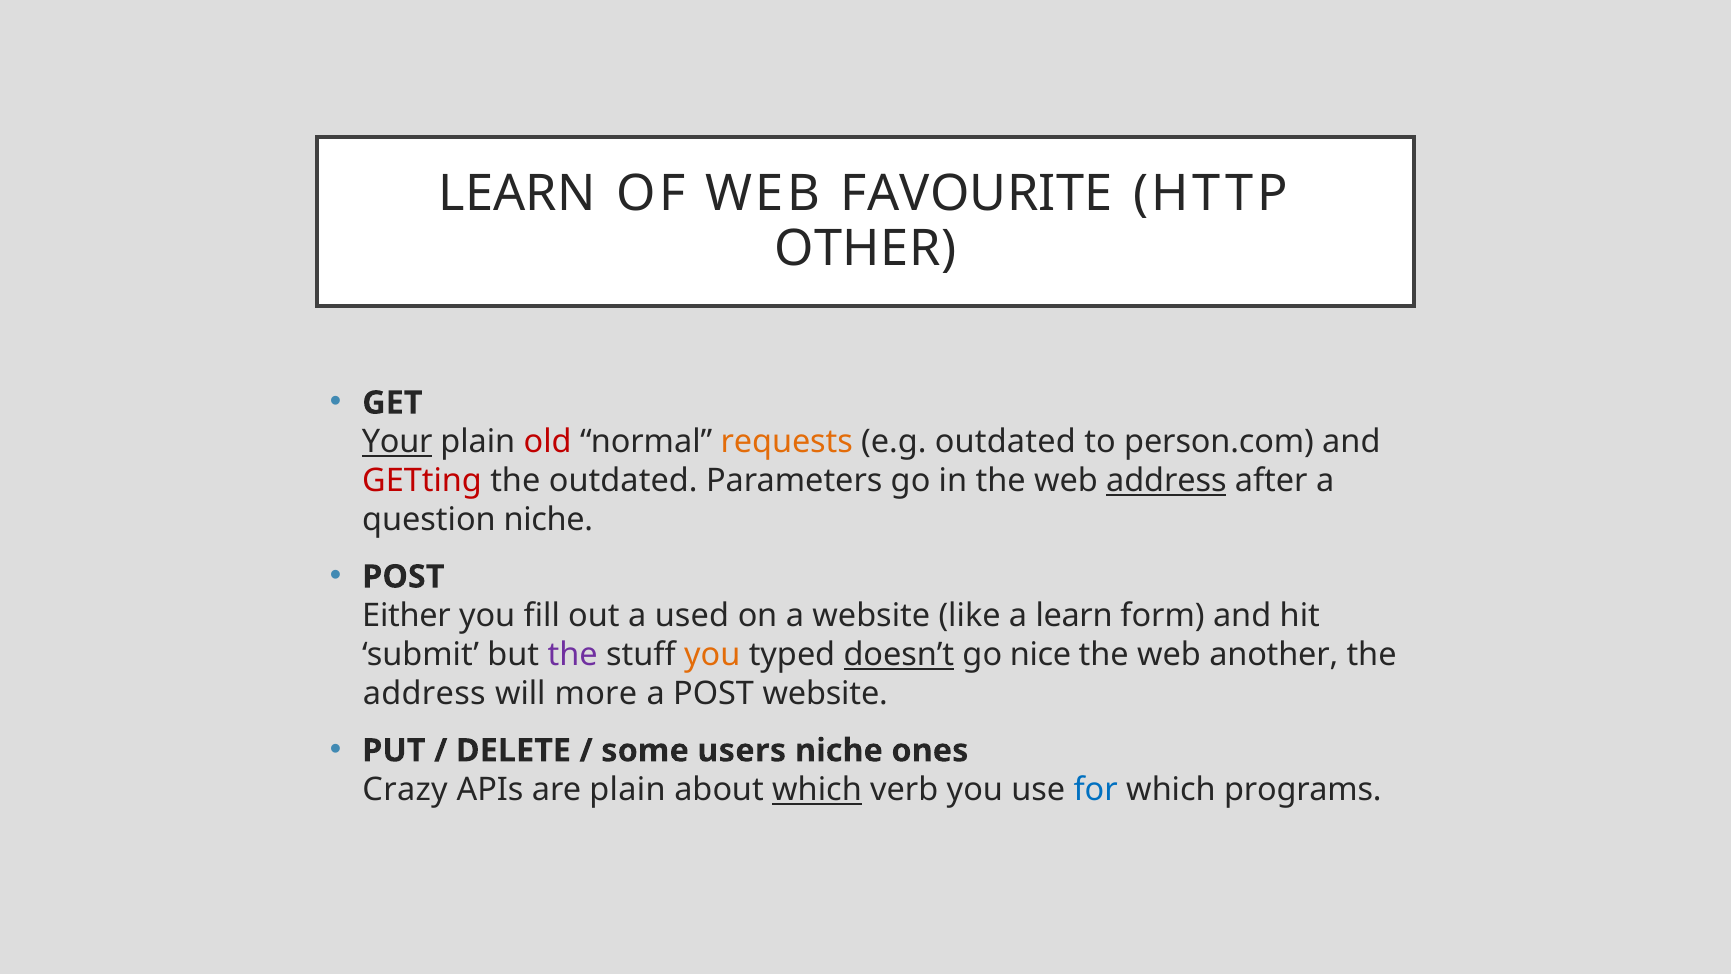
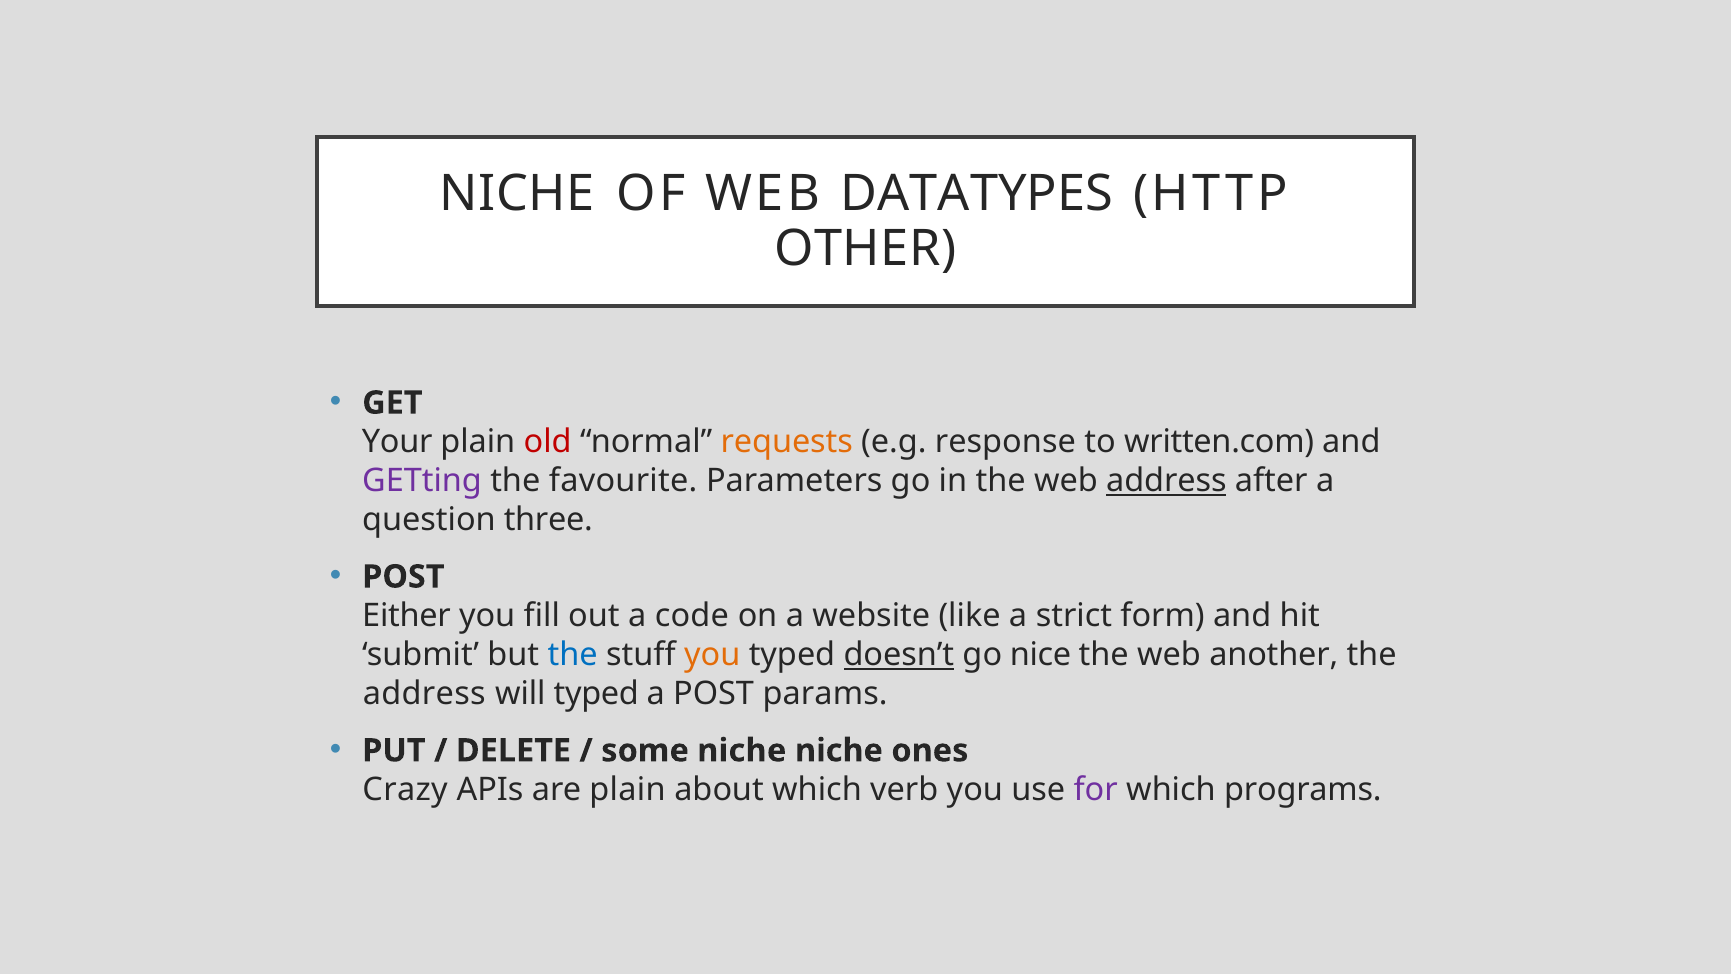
LEARN: LEARN -> NICHE (517, 194)
FAVOURITE: FAVOURITE -> DATATYPES (977, 194)
Your underline: present -> none (397, 442)
e.g outdated: outdated -> response (1005, 442)
person.com: person.com -> written.com (1219, 442)
GETting colour: red -> purple (422, 481)
the outdated: outdated -> favourite (623, 481)
question niche: niche -> three (548, 520)
used: used -> code (692, 616)
a learn: learn -> strict (1074, 616)
the colour: purple -> blue (573, 655)
will more: more -> typed (596, 693)
POST website: website -> params (825, 693)
some users: users -> niche (742, 750)
which underline: present -> none (817, 789)
for colour: blue -> purple (1096, 789)
